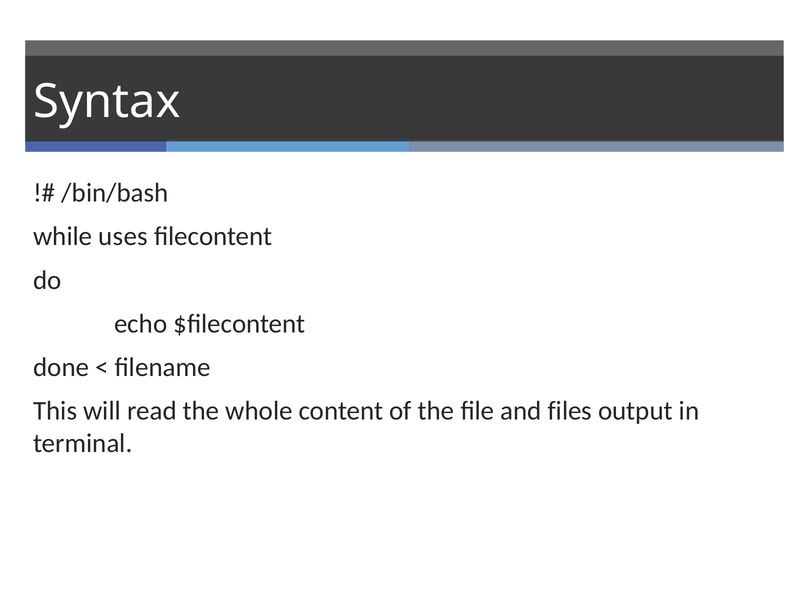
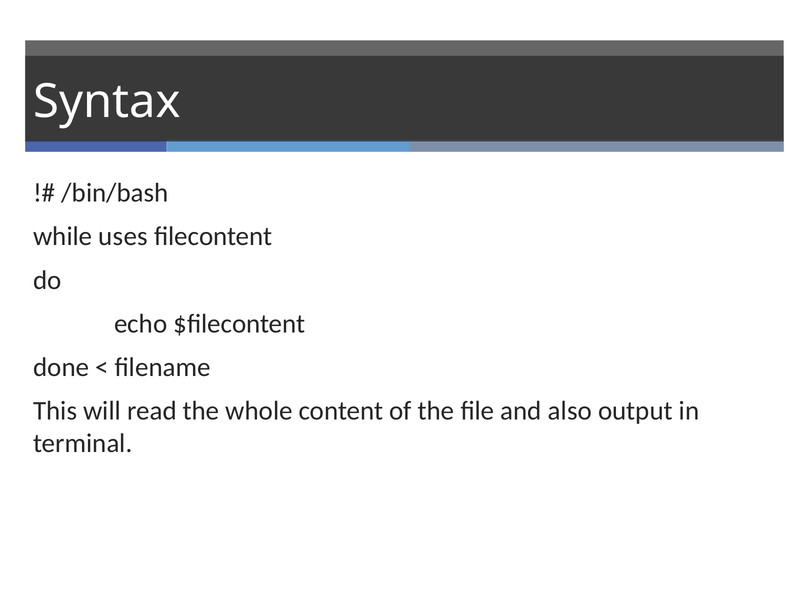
files: files -> also (570, 411)
